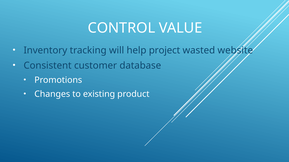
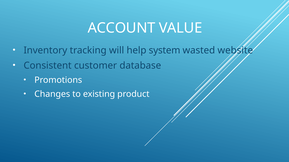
CONTROL: CONTROL -> ACCOUNT (121, 28)
project: project -> system (165, 51)
